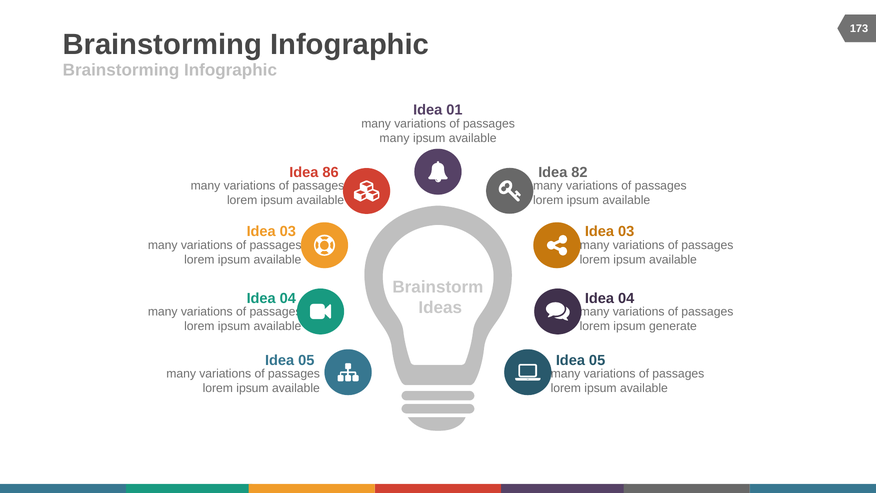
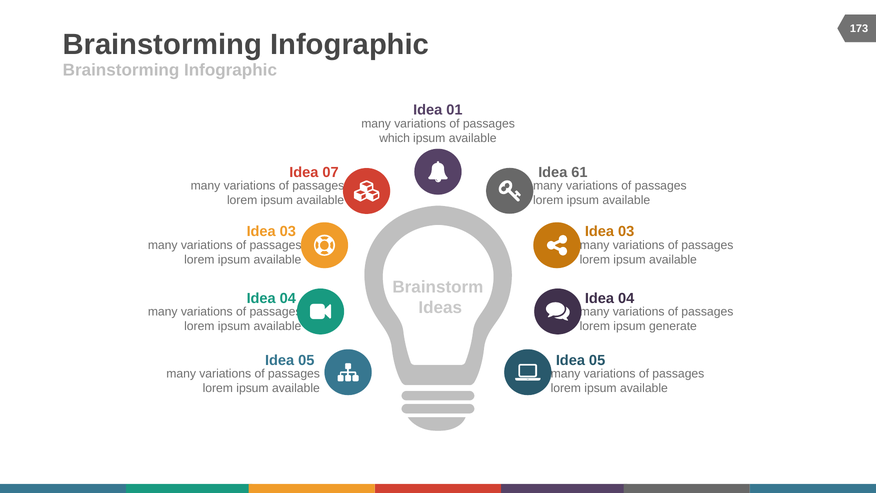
many: many -> which (395, 138)
86: 86 -> 07 (331, 172)
82: 82 -> 61 (579, 172)
